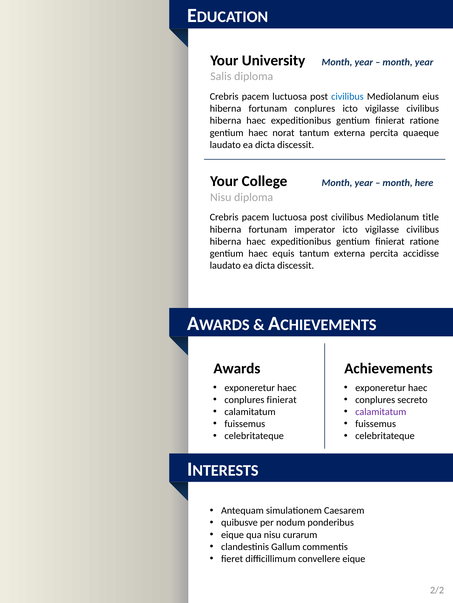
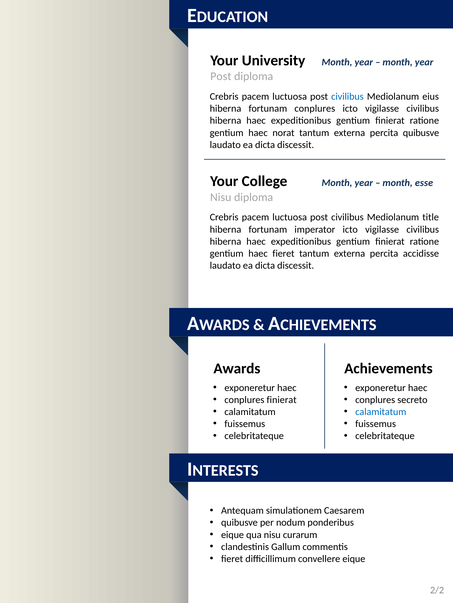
Salis: Salis -> Post (221, 77)
percita quaeque: quaeque -> quibusve (421, 133)
here: here -> esse (424, 183)
haec equis: equis -> fieret (283, 254)
calamitatum colour: purple -> blue (381, 412)
